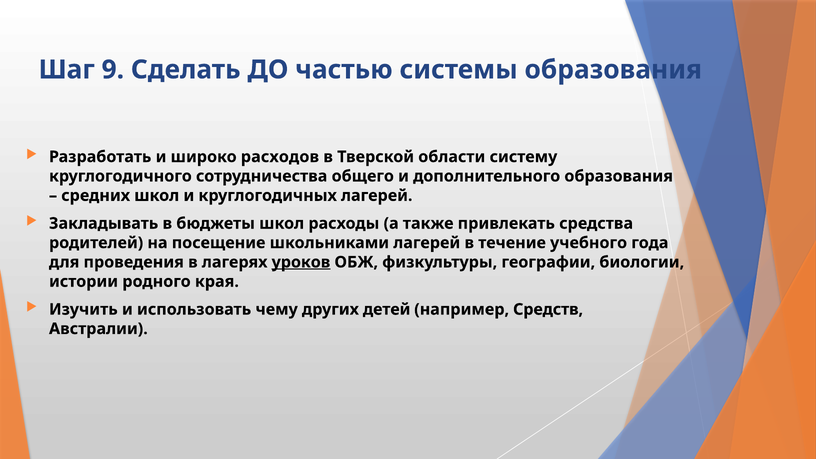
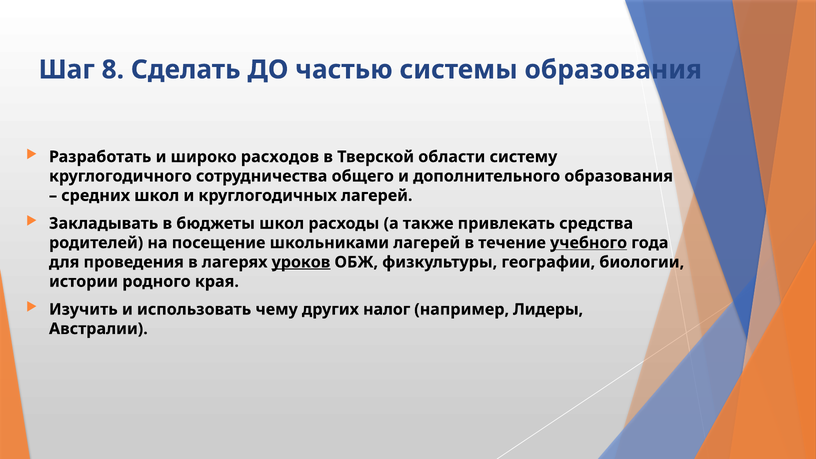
9: 9 -> 8 (113, 70)
учебного underline: none -> present (589, 243)
детей: детей -> налог (387, 309)
Средств: Средств -> Лидеры (548, 309)
